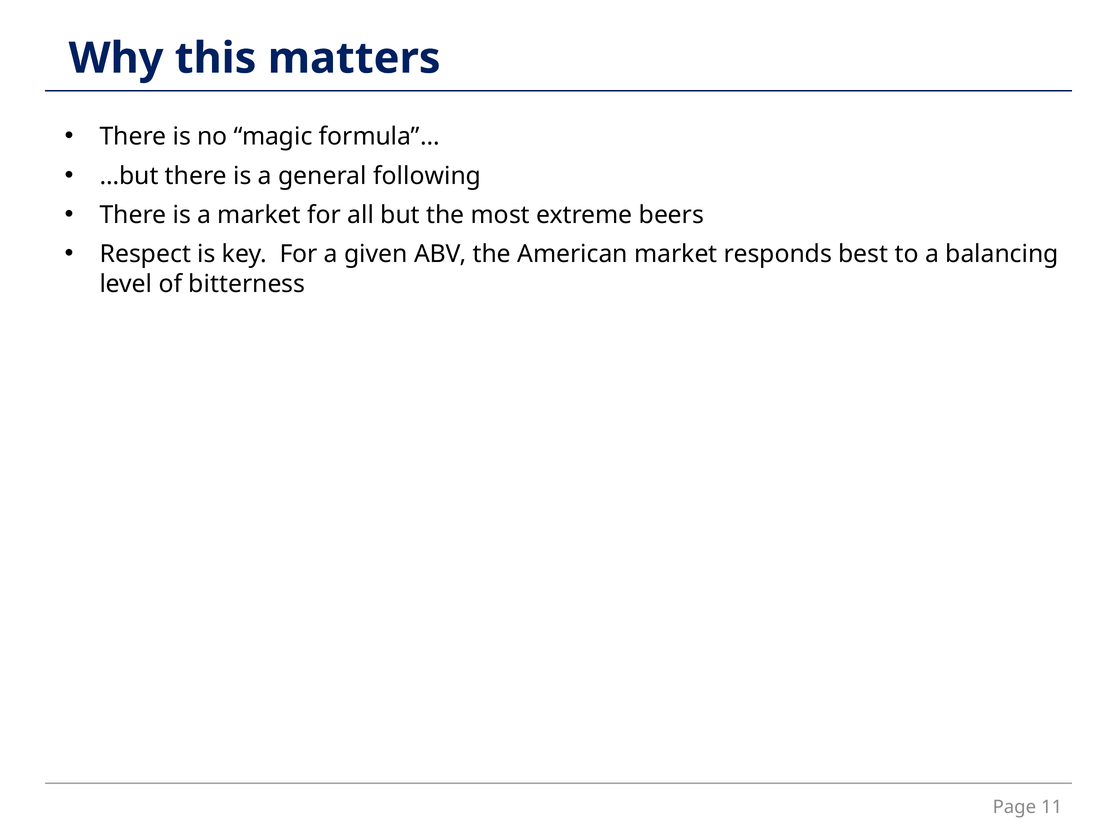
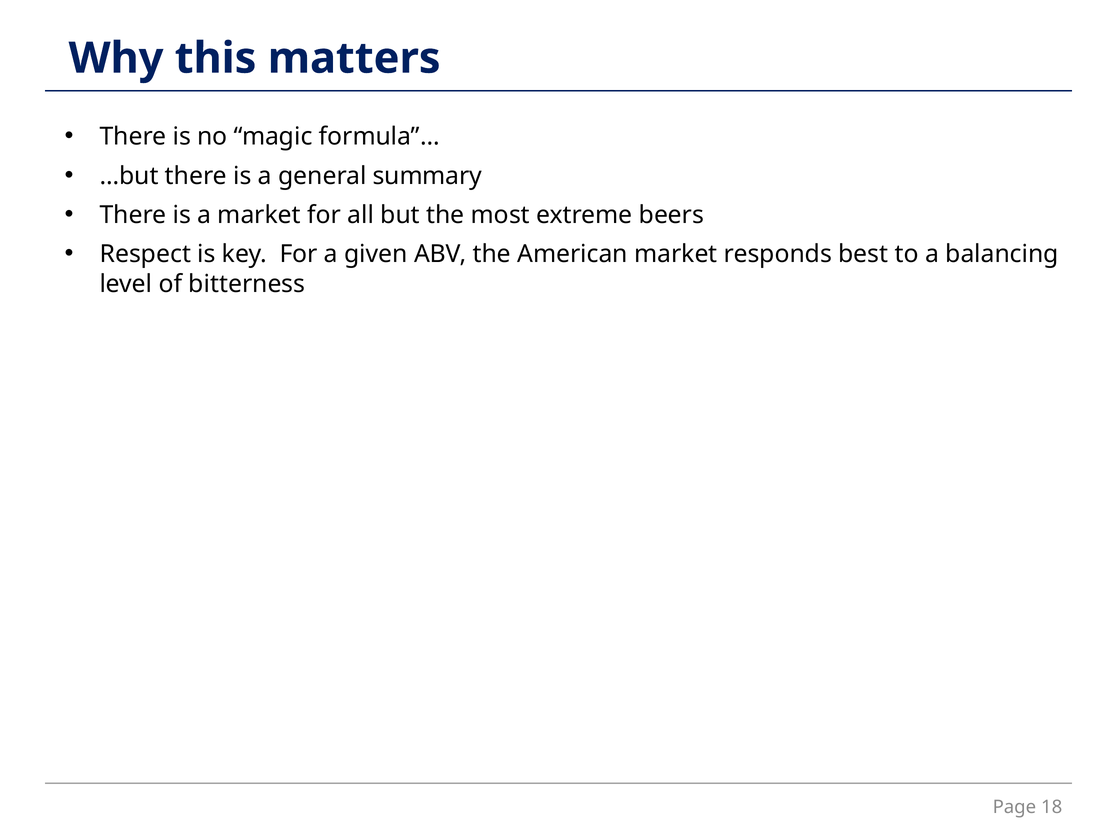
following: following -> summary (427, 176)
11: 11 -> 18 (1052, 807)
